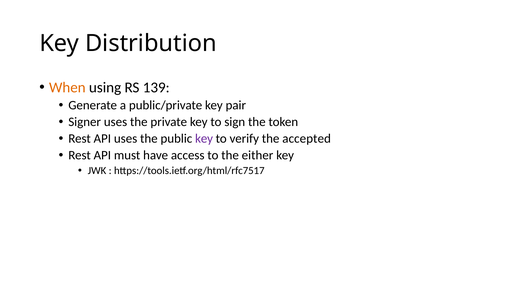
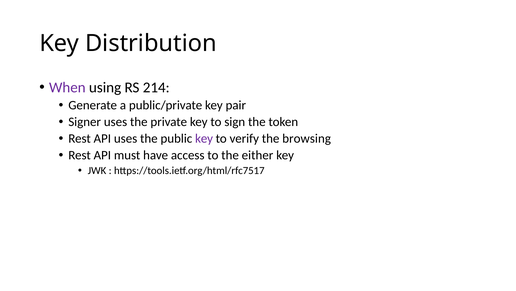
When colour: orange -> purple (67, 87)
139: 139 -> 214 (156, 87)
accepted: accepted -> browsing (307, 138)
